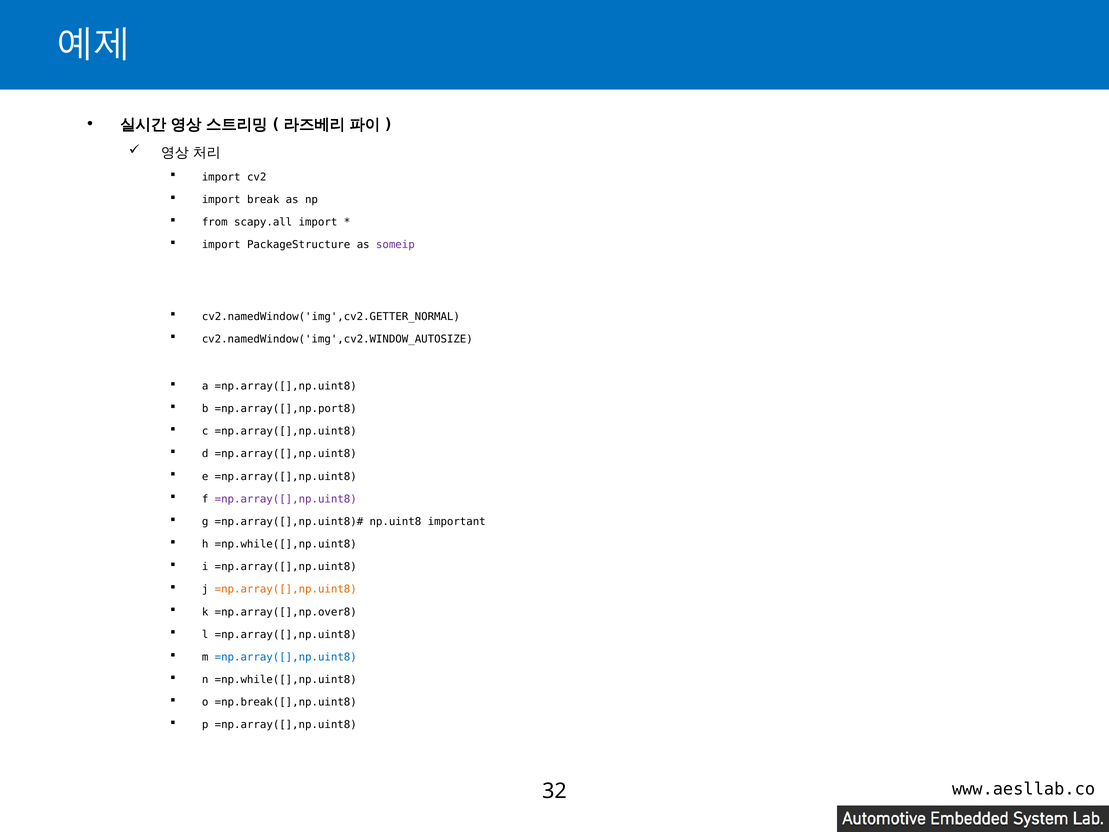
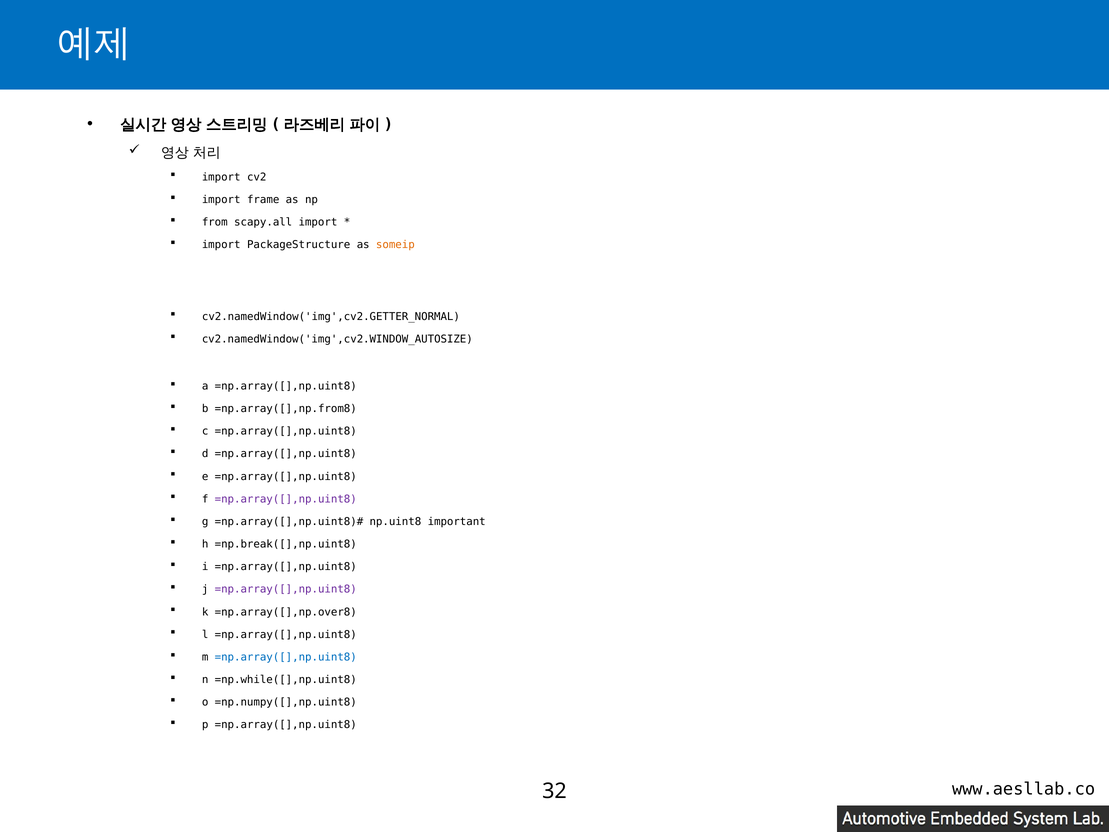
break: break -> frame (263, 200)
someip colour: purple -> orange (395, 245)
=np.array([],np.port8: =np.array([],np.port8 -> =np.array([],np.from8 (286, 409)
h =np.while([],np.uint8: =np.while([],np.uint8 -> =np.break([],np.uint8 (286, 544)
=np.array([],np.uint8 colour: orange -> purple (286, 589)
=np.break([],np.uint8: =np.break([],np.uint8 -> =np.numpy([],np.uint8 (286, 702)
